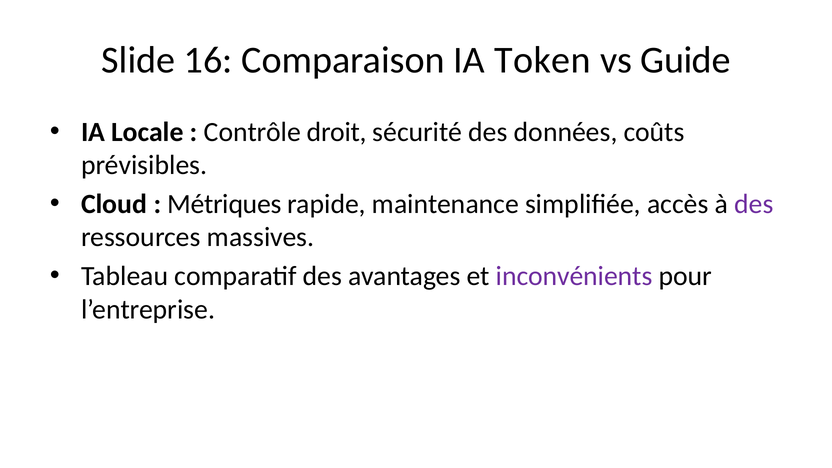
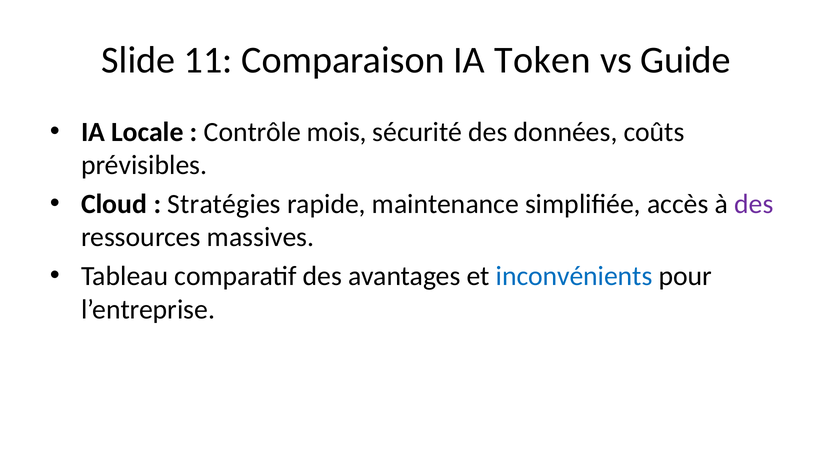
16: 16 -> 11 (208, 60)
droit: droit -> mois (337, 132)
Métriques: Métriques -> Stratégies (224, 204)
inconvénients colour: purple -> blue (574, 276)
